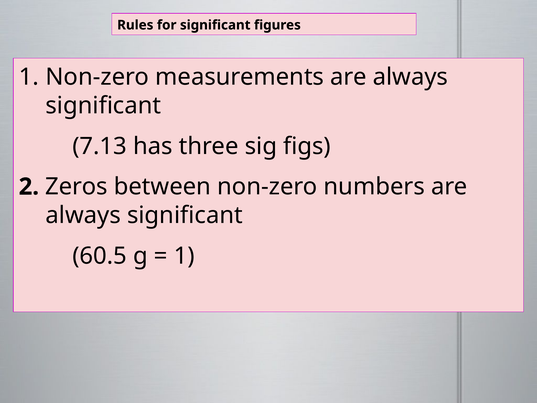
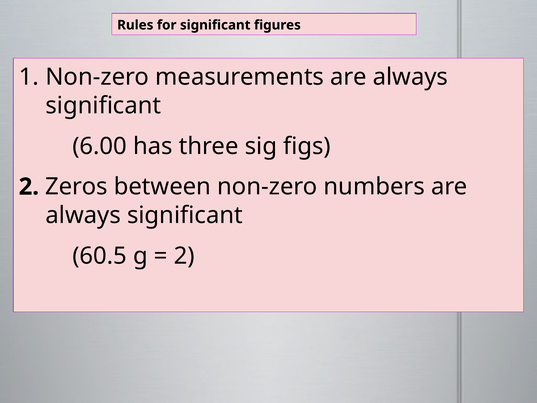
7.13: 7.13 -> 6.00 (100, 146)
1: 1 -> 2 (184, 256)
